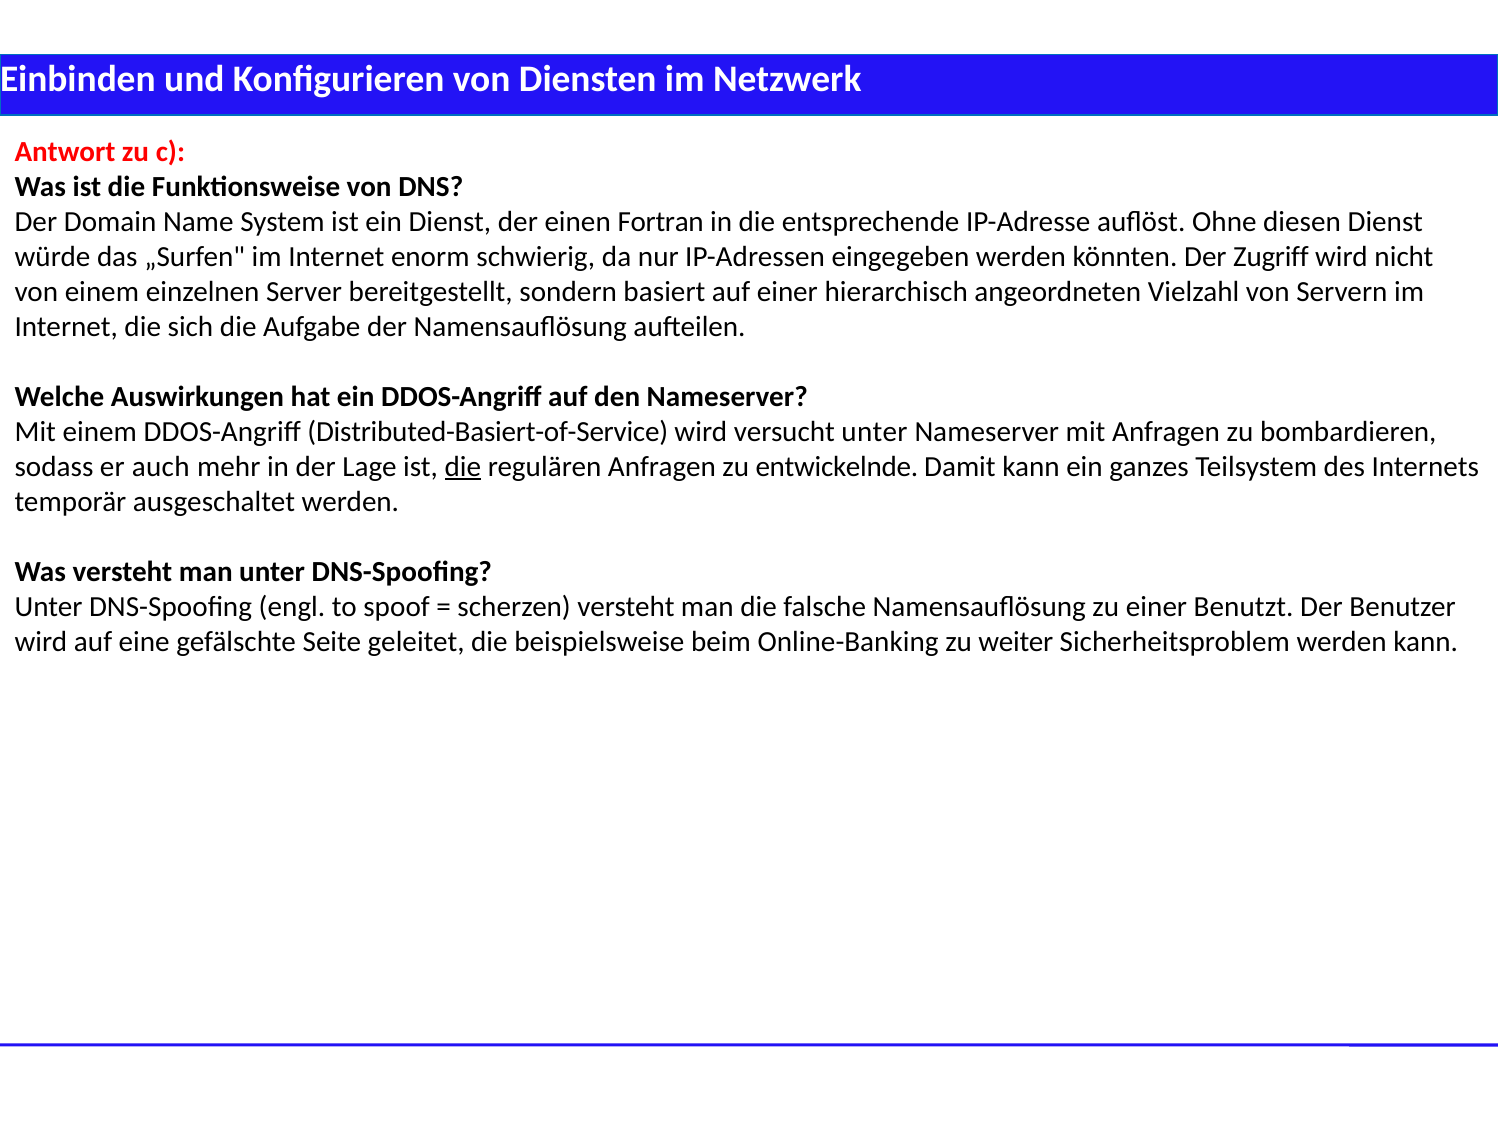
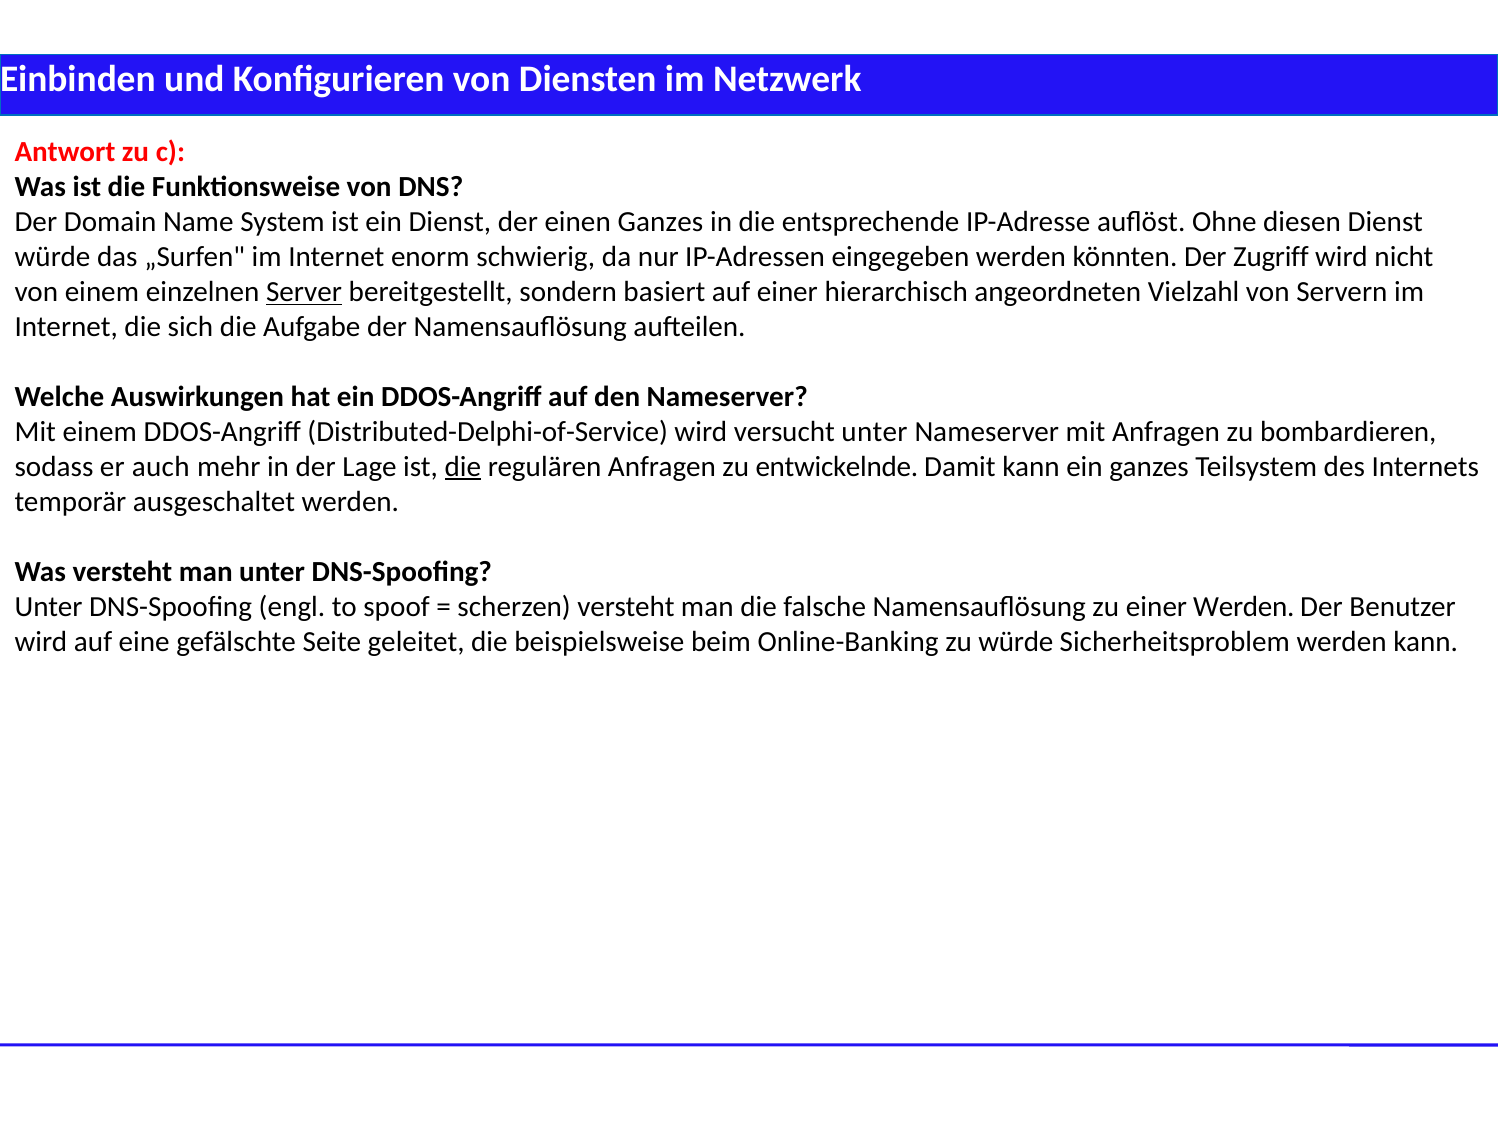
einen Fortran: Fortran -> Ganzes (660, 222)
Server underline: none -> present (304, 292)
Distributed-Basiert-of-Service: Distributed-Basiert-of-Service -> Distributed-Delphi-of-Service (488, 432)
einer Benutzt: Benutzt -> Werden (1244, 607)
zu weiter: weiter -> würde (1016, 642)
